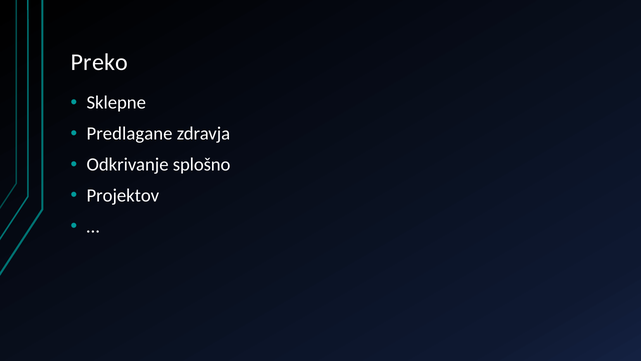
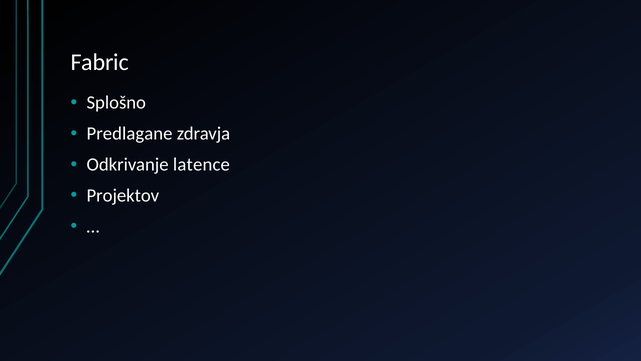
Preko: Preko -> Fabric (100, 62)
Sklepne: Sklepne -> Splošno (116, 103)
splošno: splošno -> latence (201, 164)
